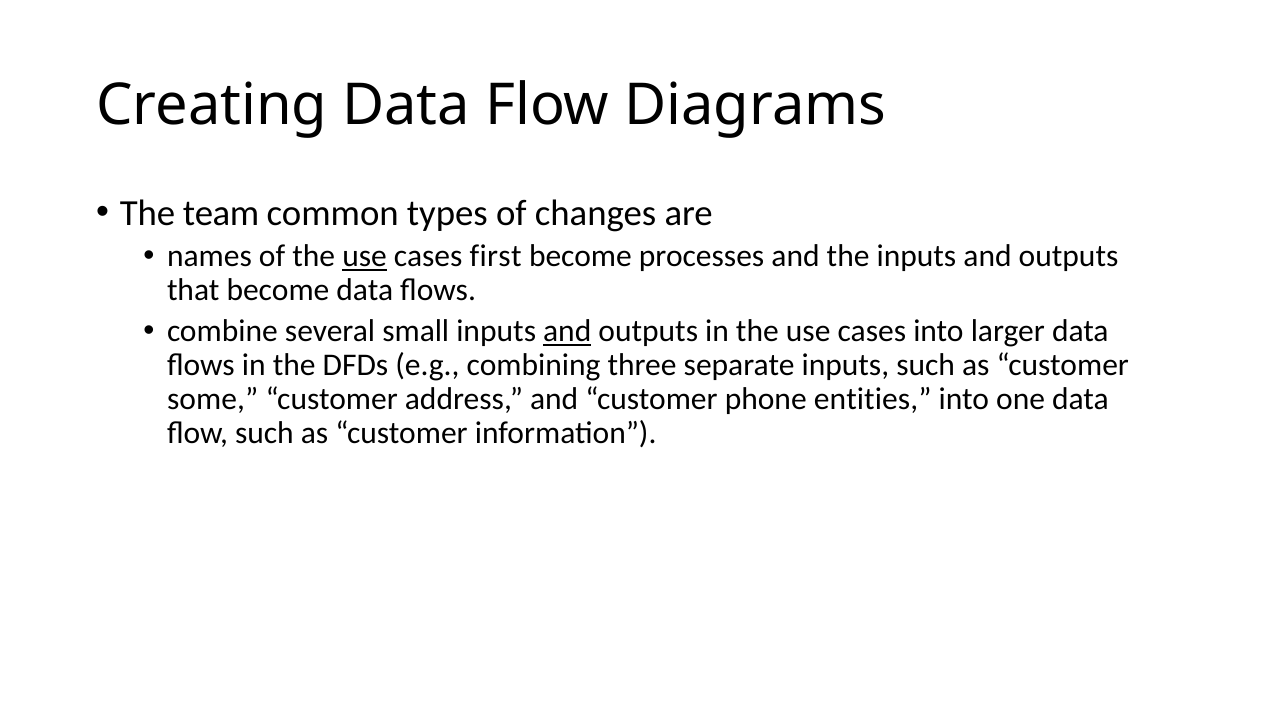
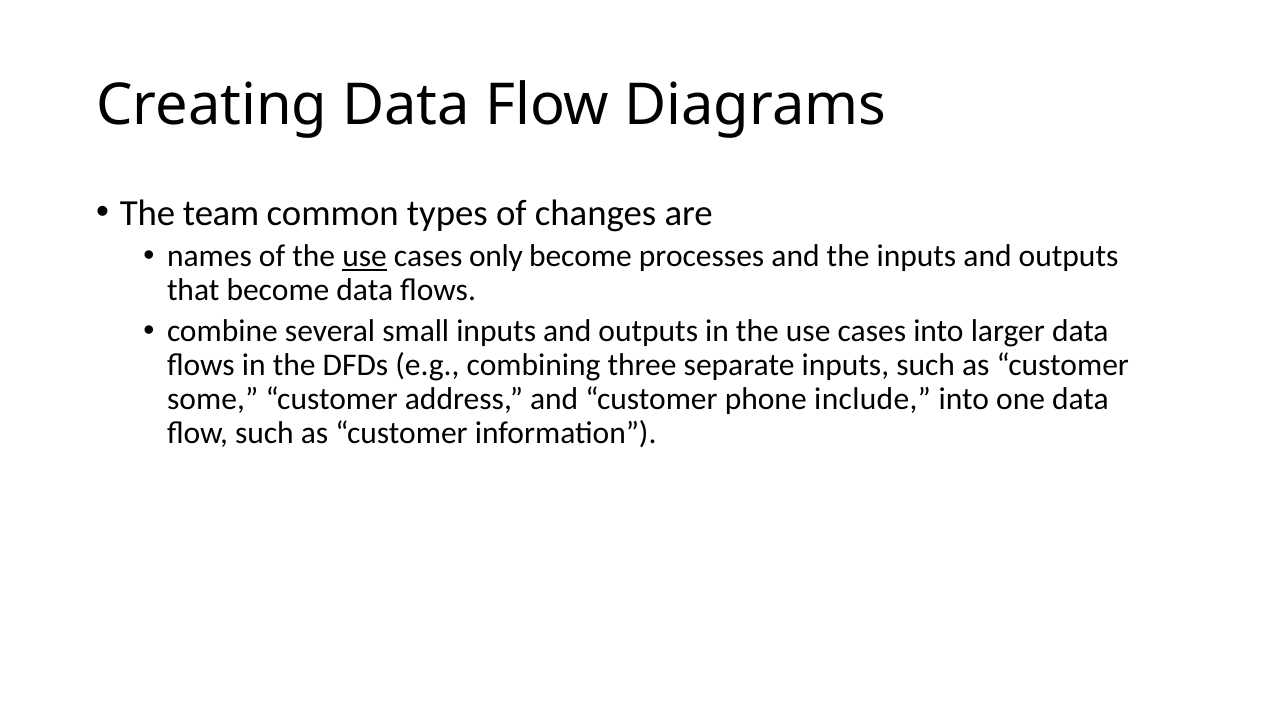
first: first -> only (496, 257)
and underline: present -> none (567, 331)
entities: entities -> include (873, 399)
